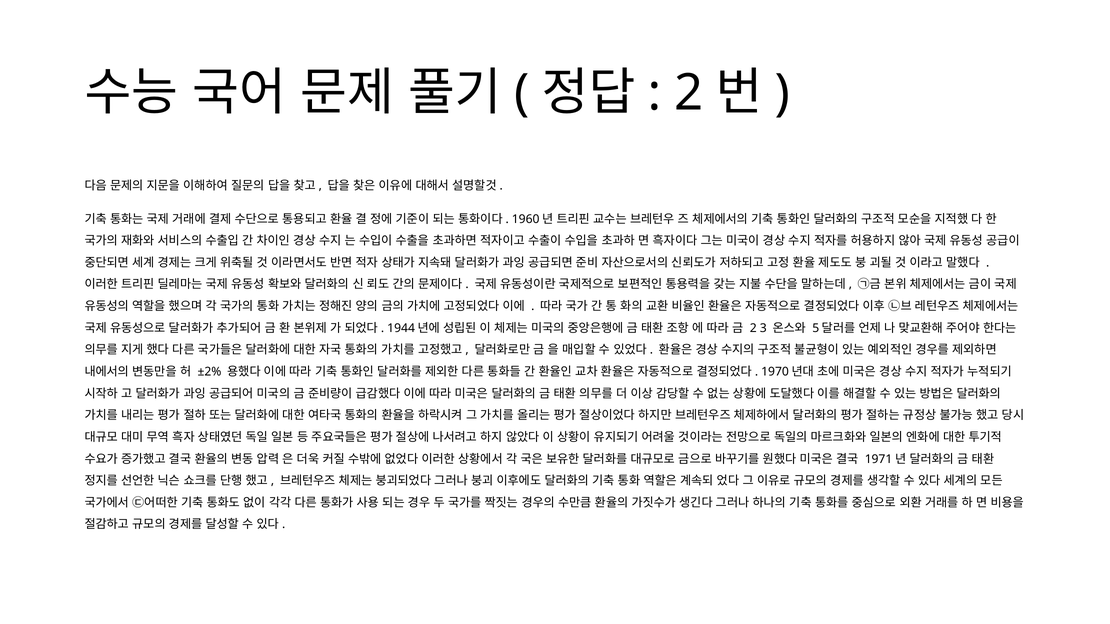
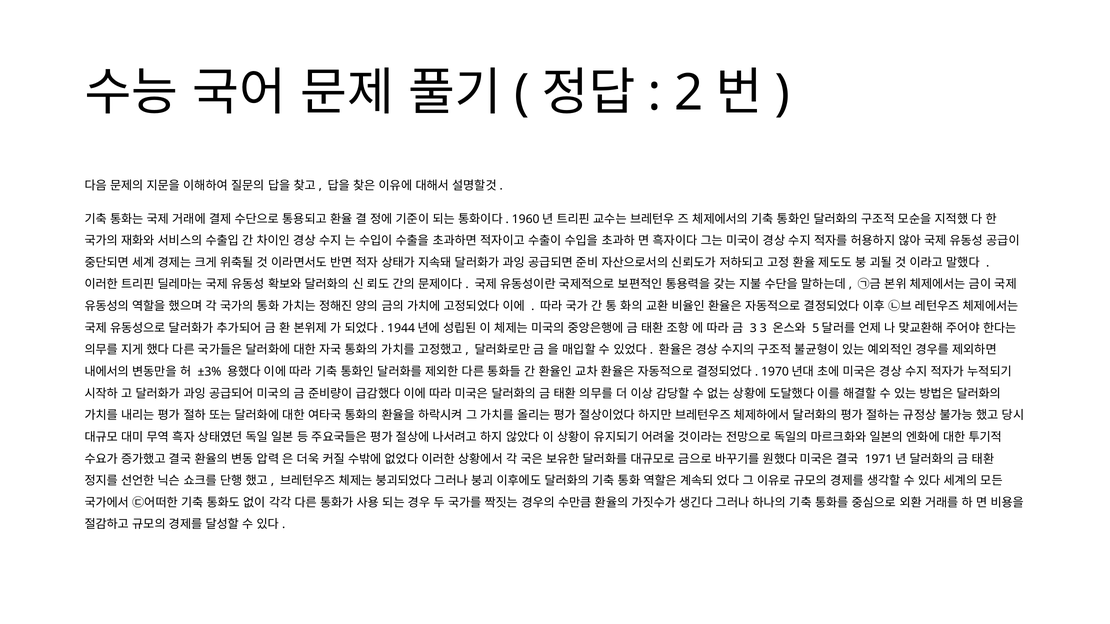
2: 2 -> 3 (753, 328)
±2%: ±2% -> ±3% (209, 372)
